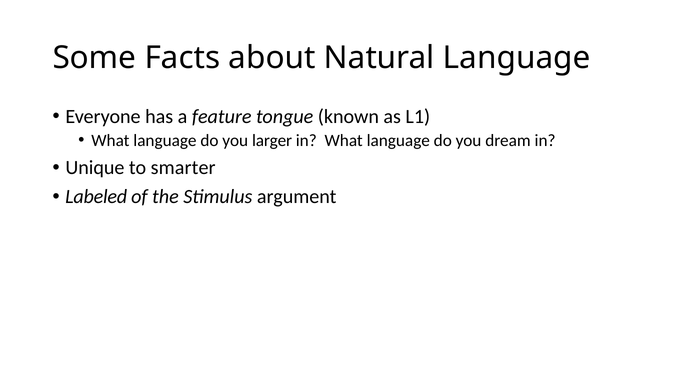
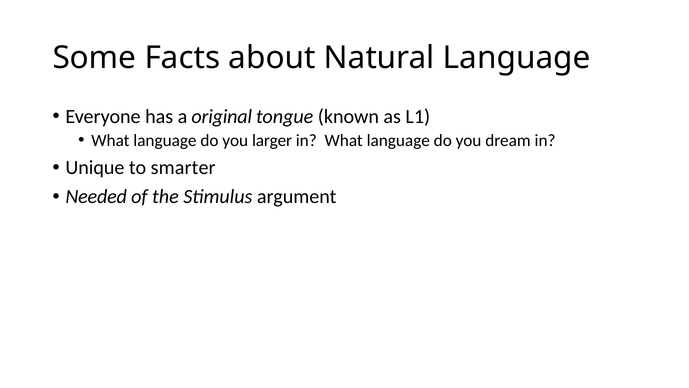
feature: feature -> original (222, 116)
Labeled: Labeled -> Needed (96, 196)
